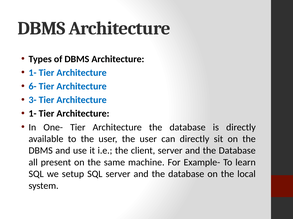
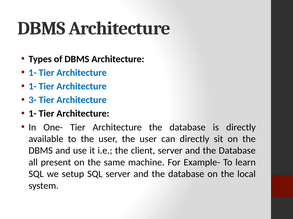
6-: 6- -> 1- (33, 87)
